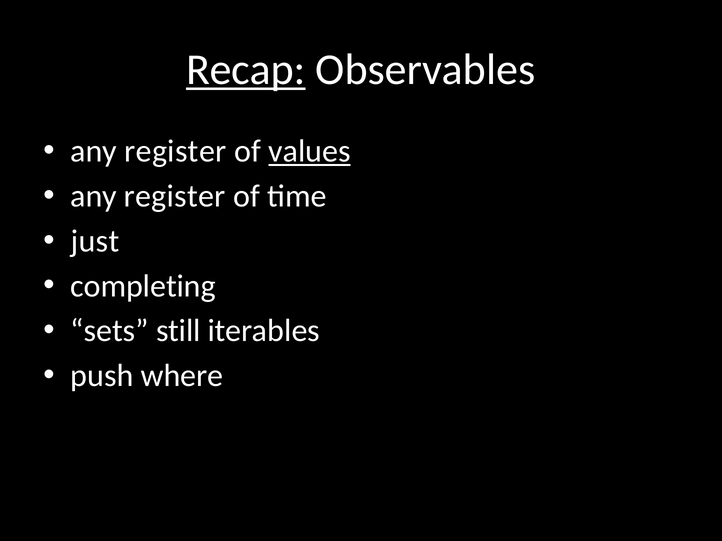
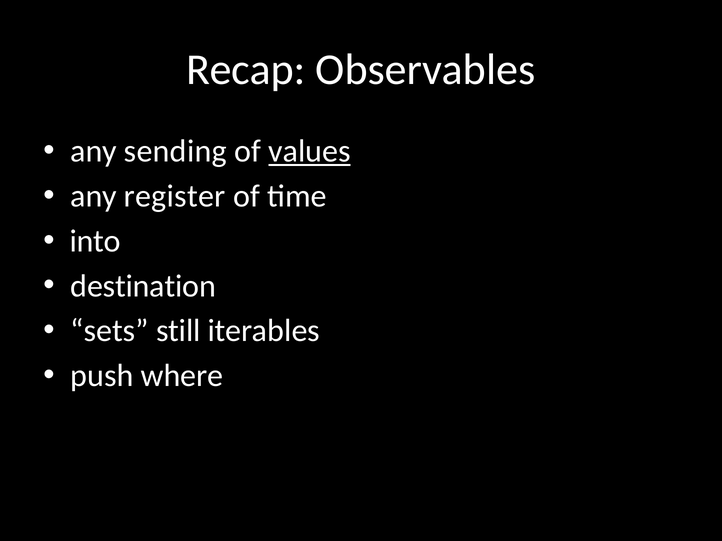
Recap underline: present -> none (246, 70)
register: register -> sending (175, 151)
just: just -> into (95, 241)
completing: completing -> destination (143, 286)
